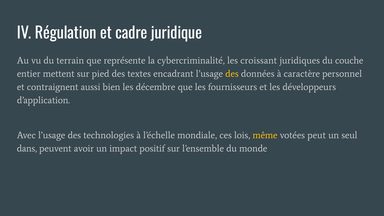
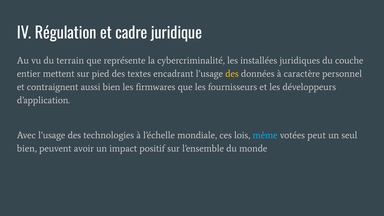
croissant: croissant -> installées (259, 60)
décembre: décembre -> firmwares (156, 87)
même colour: yellow -> light blue (265, 135)
dans: dans -> bien (27, 148)
